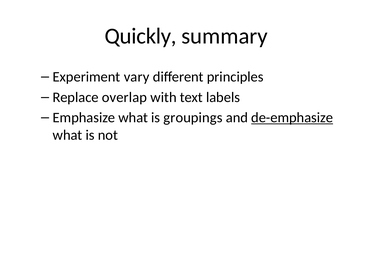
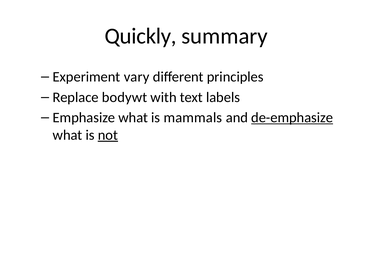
overlap: overlap -> bodywt (124, 97)
groupings: groupings -> mammals (193, 118)
not underline: none -> present (108, 135)
